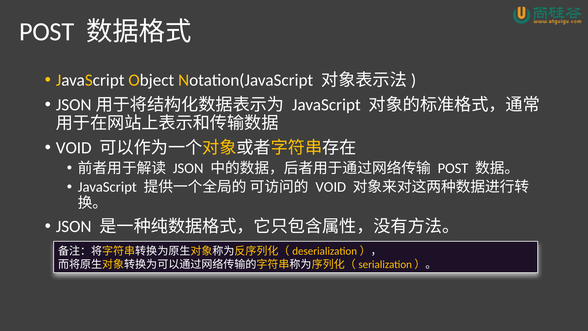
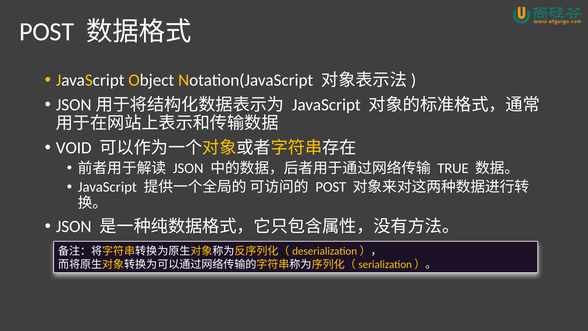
POST: POST -> TRUE (453, 168)
VOID: VOID -> POST (331, 187)
